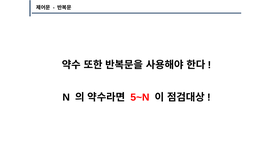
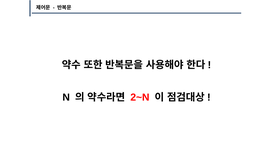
5~N: 5~N -> 2~N (140, 98)
